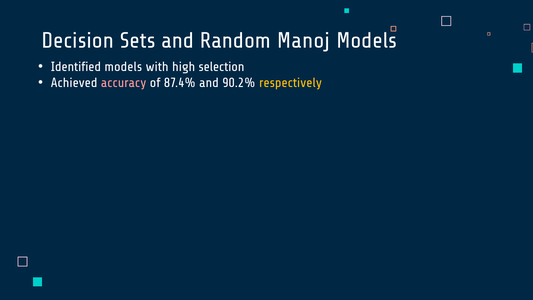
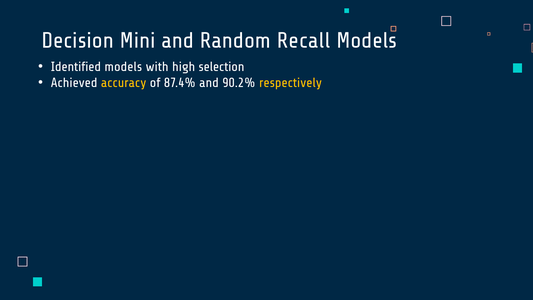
Sets: Sets -> Mini (138, 41)
Manoj: Manoj -> Recall (304, 41)
accuracy colour: pink -> yellow (124, 83)
